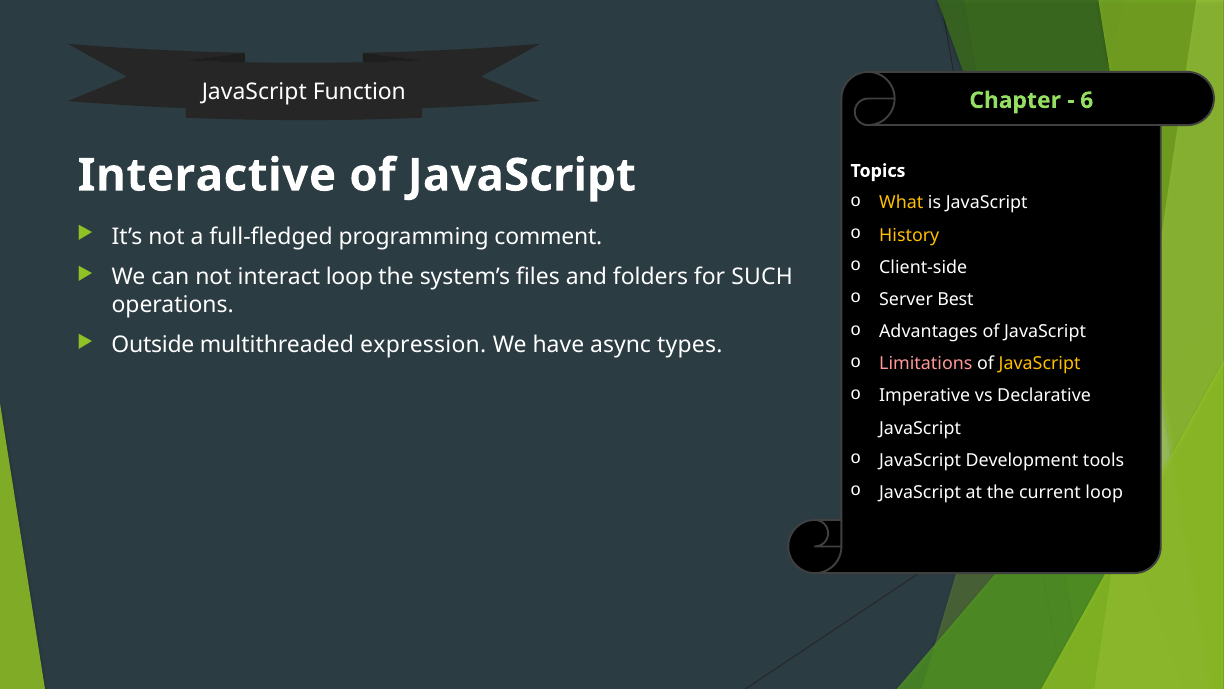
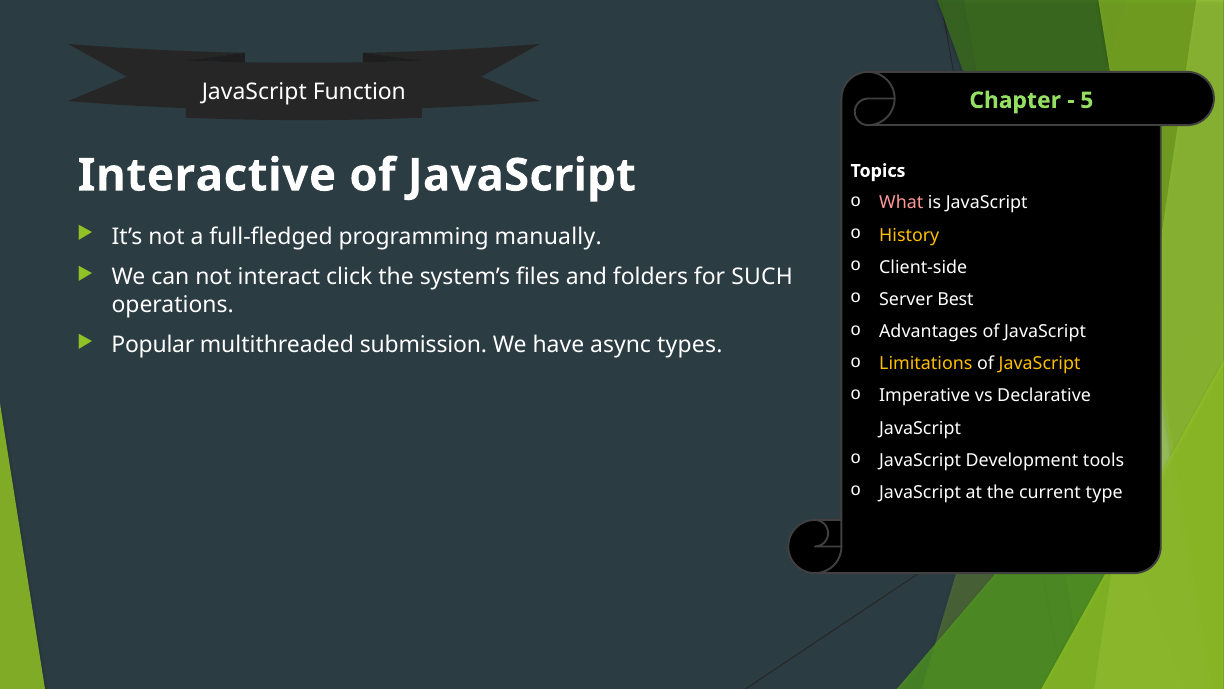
6: 6 -> 5 (1087, 100)
What colour: yellow -> pink (901, 203)
comment: comment -> manually (548, 237)
interact loop: loop -> click (349, 277)
Outside: Outside -> Popular (153, 345)
expression: expression -> submission (423, 345)
Limitations colour: pink -> yellow (926, 364)
current loop: loop -> type (1104, 492)
